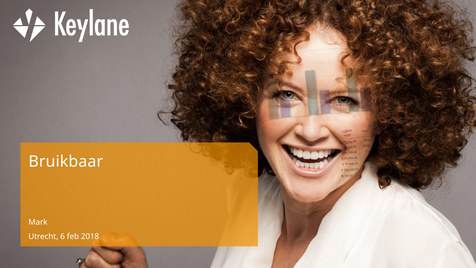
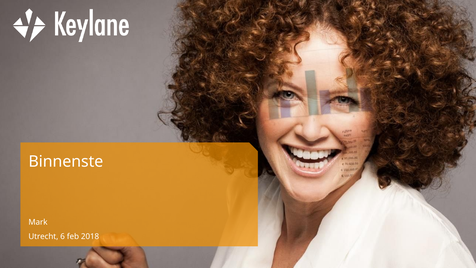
Bruikbaar: Bruikbaar -> Binnenste (66, 161)
